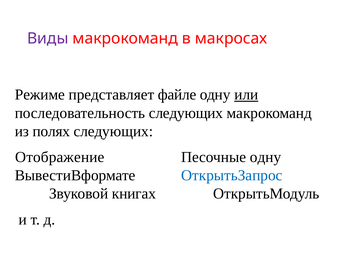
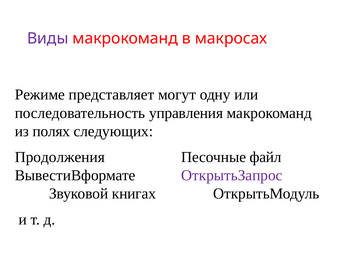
файле: файле -> могут (177, 95)
или underline: present -> none (246, 95)
последовательность следующих: следующих -> управления (186, 113)
Отображение: Отображение -> Продолжения (60, 157)
Песочные одну: одну -> файл (266, 157)
ОткрытьЗапрос colour: blue -> purple (232, 176)
